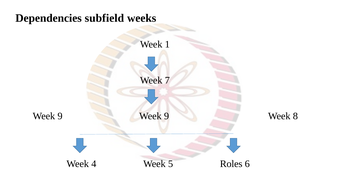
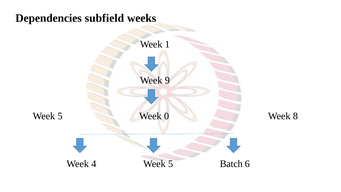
7: 7 -> 9 (167, 80)
9: 9 -> 5 (60, 116)
9: 9 -> 0 (167, 116)
Roles: Roles -> Batch (231, 164)
